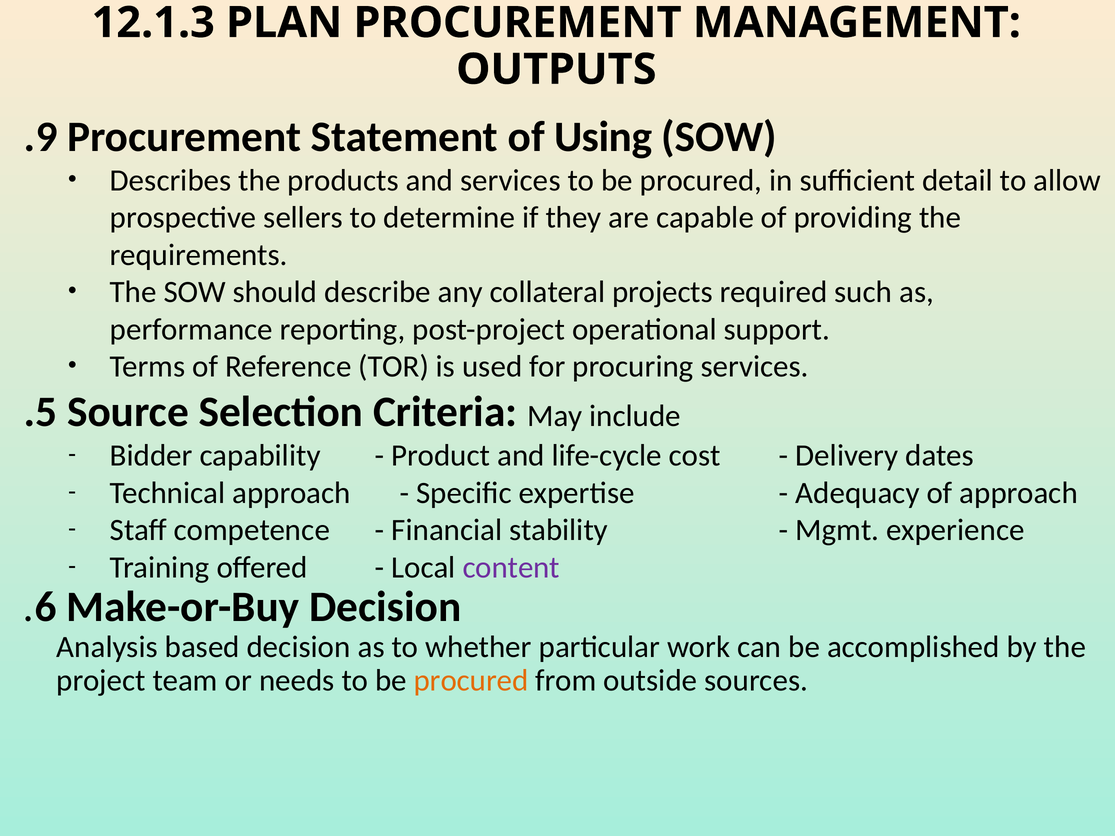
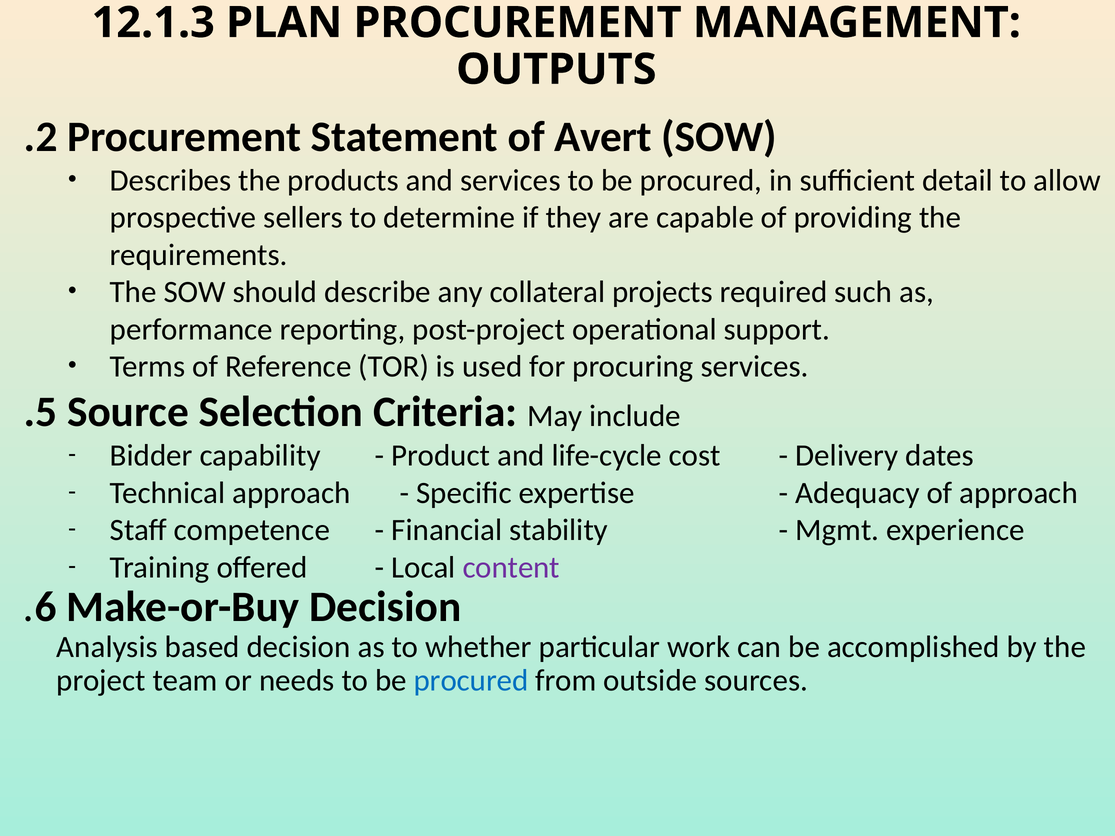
.9: .9 -> .2 (41, 137)
Using: Using -> Avert (603, 137)
procured colour: orange -> blue (471, 681)
